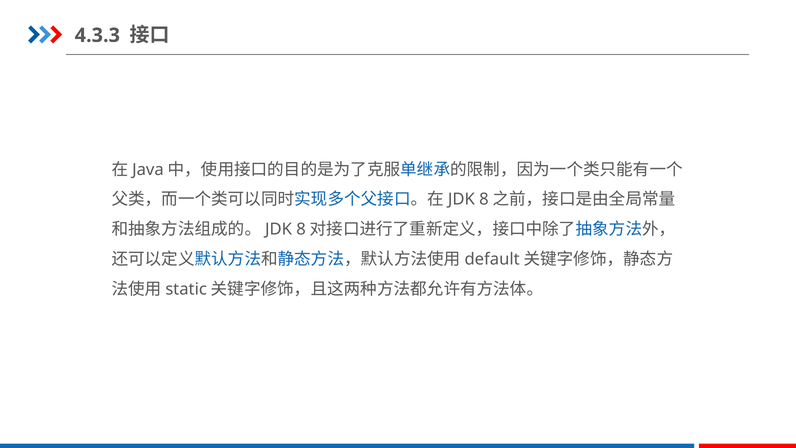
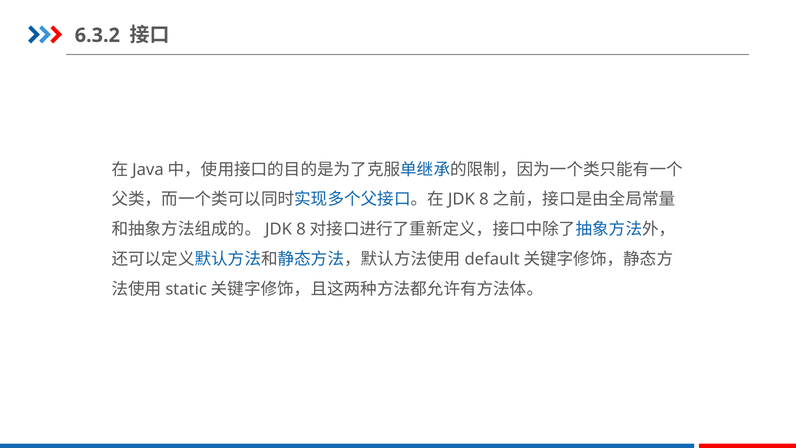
4.3.3: 4.3.3 -> 6.3.2 (97, 35)
